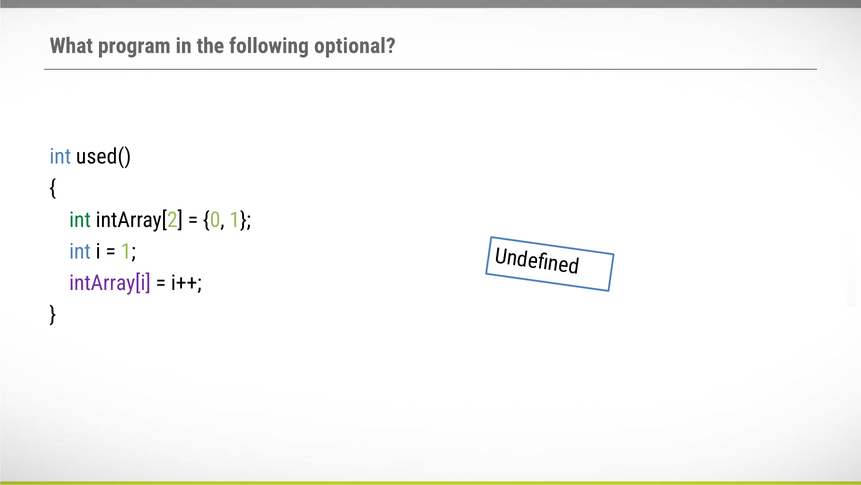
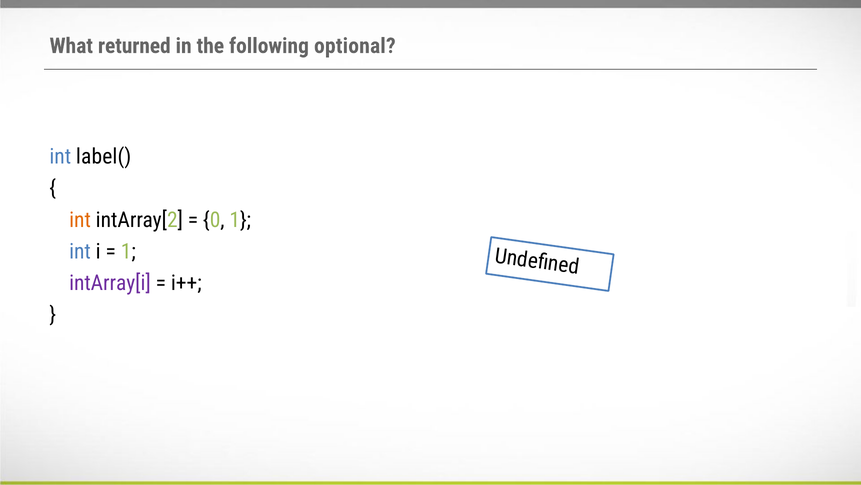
program: program -> returned (134, 46)
used(: used( -> label( (104, 156)
int colour: green -> orange (80, 220)
